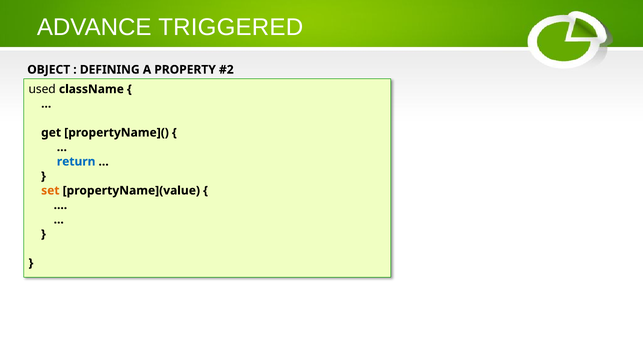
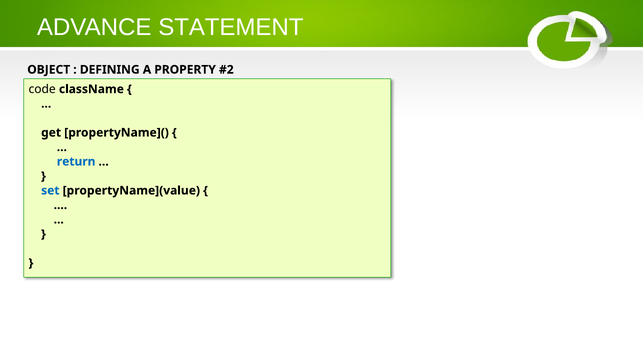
TRIGGERED: TRIGGERED -> STATEMENT (231, 27)
used: used -> code (42, 89)
set colour: orange -> blue (50, 190)
